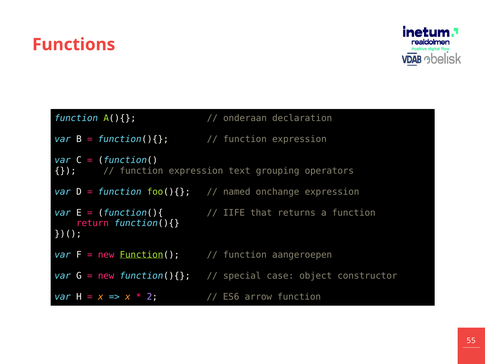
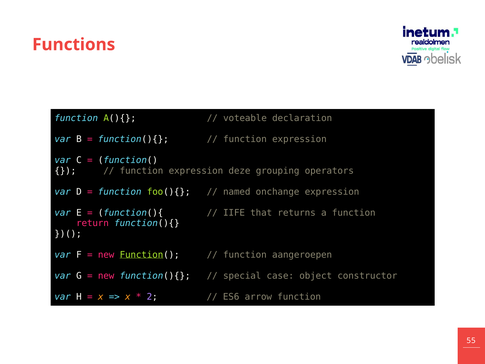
onderaan: onderaan -> voteable (245, 118)
text: text -> deze (239, 171)
